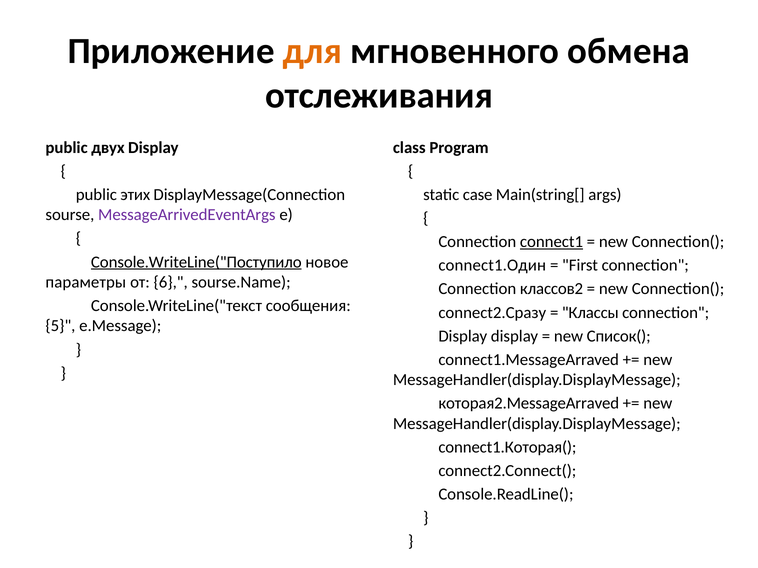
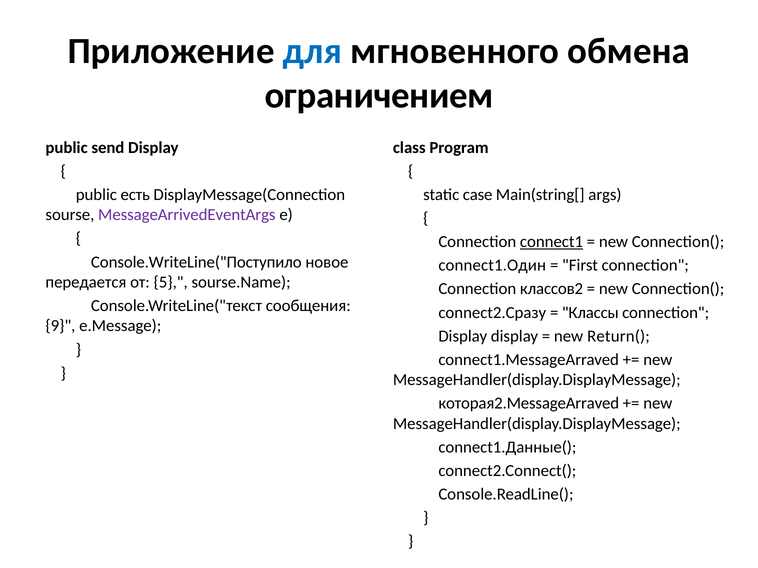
для colour: orange -> blue (312, 51)
отслеживания: отслеживания -> ограничением (379, 95)
двух: двух -> send (108, 148)
этих: этих -> есть (135, 195)
Console.WriteLine("Поступило underline: present -> none (196, 262)
параметры: параметры -> передается (86, 282)
6: 6 -> 5 (171, 282)
5: 5 -> 9 (60, 326)
Список(: Список( -> Return( (619, 336)
connect1.Которая(: connect1.Которая( -> connect1.Данные( (507, 447)
